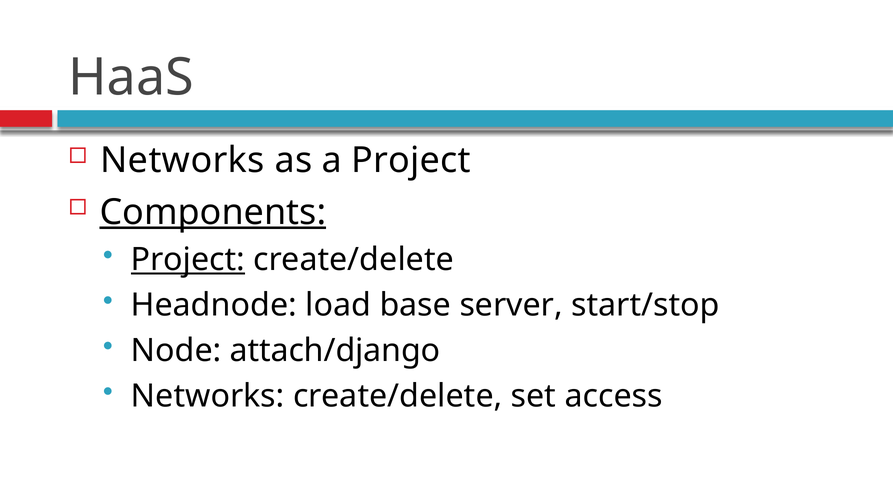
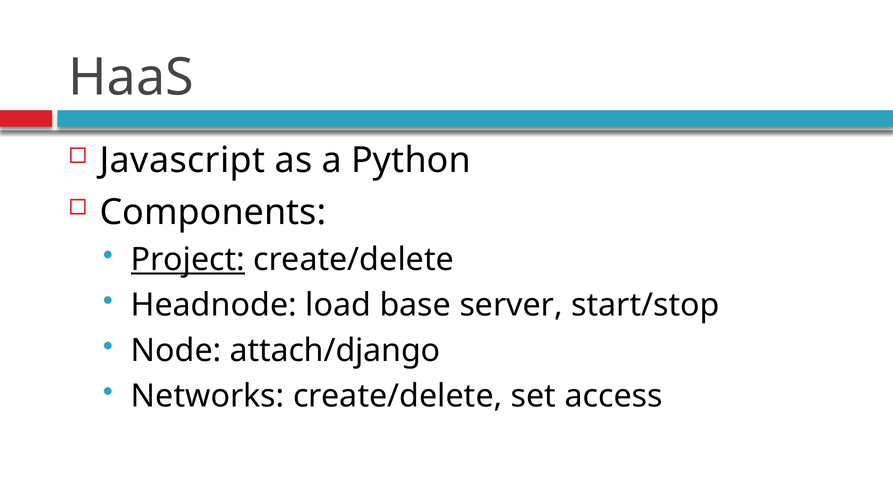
Networks: Networks -> Javascript (182, 161)
a Project: Project -> Python (411, 161)
Components underline: present -> none (213, 212)
